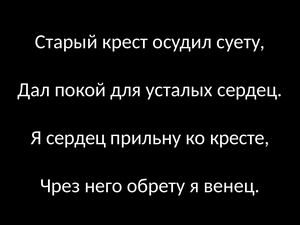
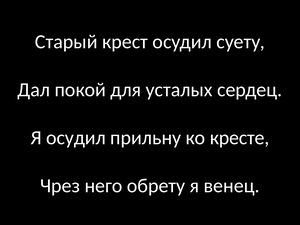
Я сердец: сердец -> осудил (76, 138)
